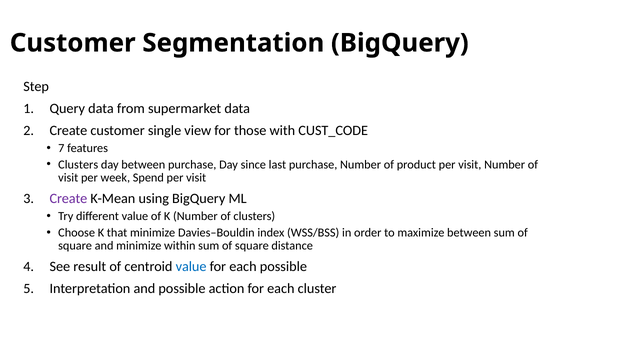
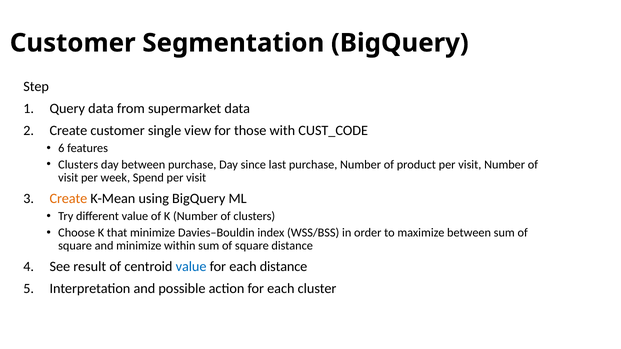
7: 7 -> 6 (61, 148)
Create colour: purple -> orange (68, 199)
each possible: possible -> distance (283, 267)
